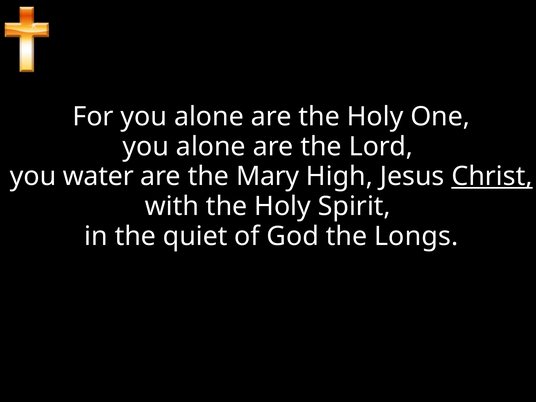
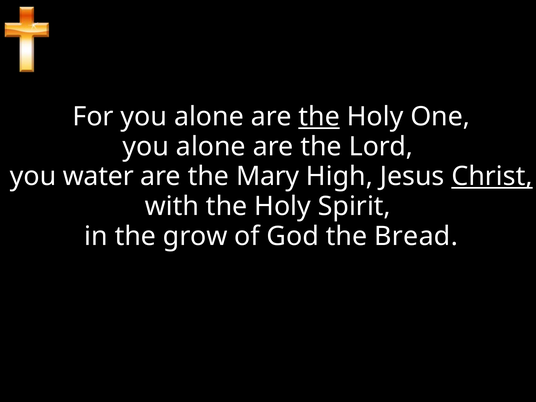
the underline: none -> present (319, 117)
quiet: quiet -> grow (195, 236)
Longs: Longs -> Bread (416, 236)
